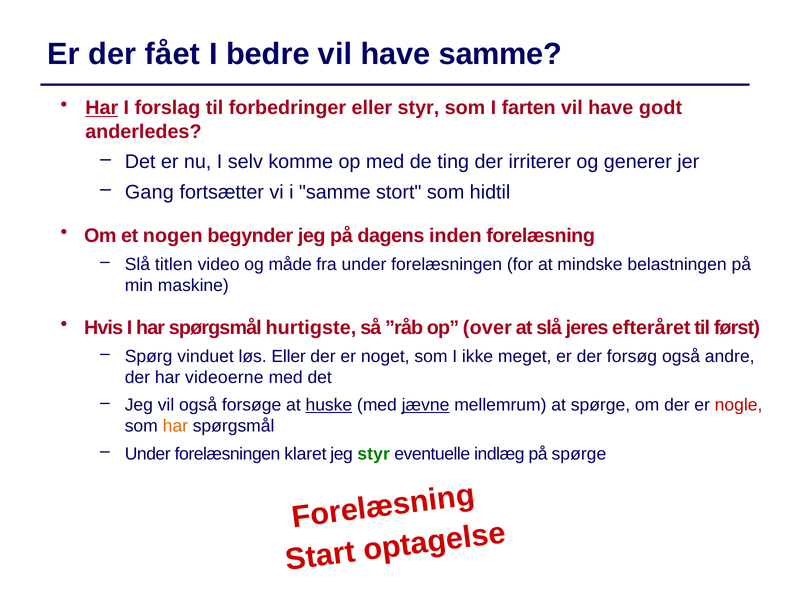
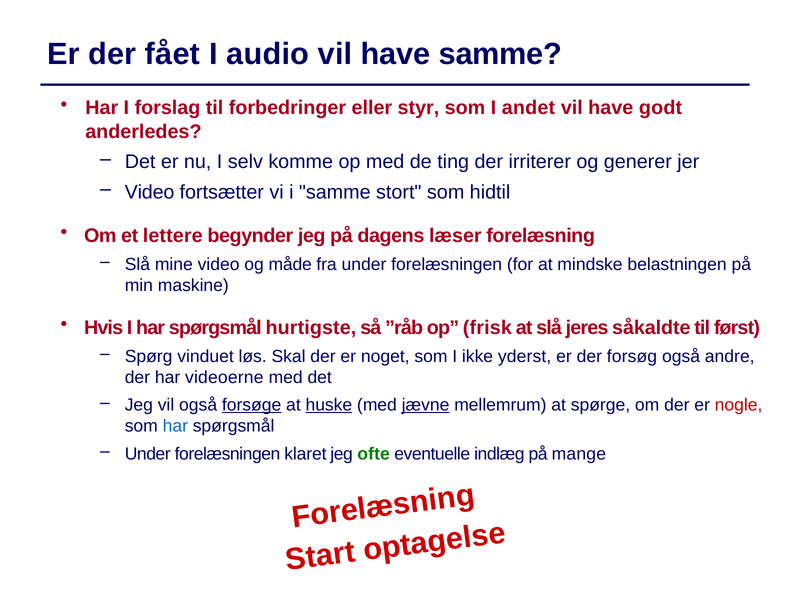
bedre: bedre -> audio (268, 54)
Har underline: present -> none (102, 108)
farten: farten -> andet (528, 108)
Gang: Gang -> Video (150, 192)
nogen: nogen -> lettere (173, 236)
inden: inden -> læser (455, 236)
titlen: titlen -> mine (174, 265)
over: over -> frisk (487, 328)
efteråret: efteråret -> såkaldte (651, 328)
løs Eller: Eller -> Skal (289, 357)
meget: meget -> yderst (525, 357)
forsøge underline: none -> present (252, 405)
har colour: orange -> blue (175, 427)
jeg styr: styr -> ofte (374, 454)
på spørge: spørge -> mange (579, 454)
